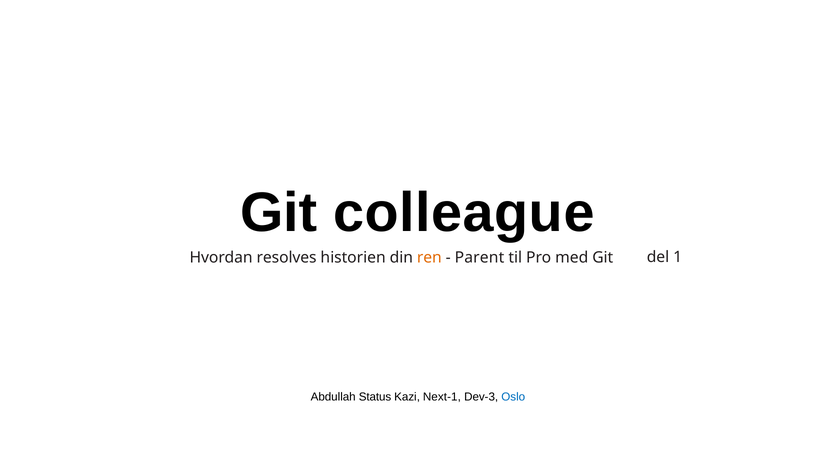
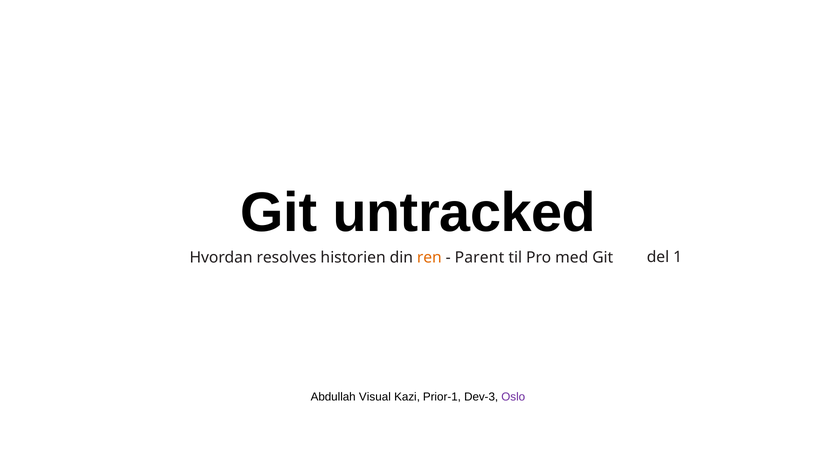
colleague: colleague -> untracked (464, 213)
Status: Status -> Visual (375, 397)
Next-1: Next-1 -> Prior-1 (442, 397)
Oslo colour: blue -> purple (513, 397)
